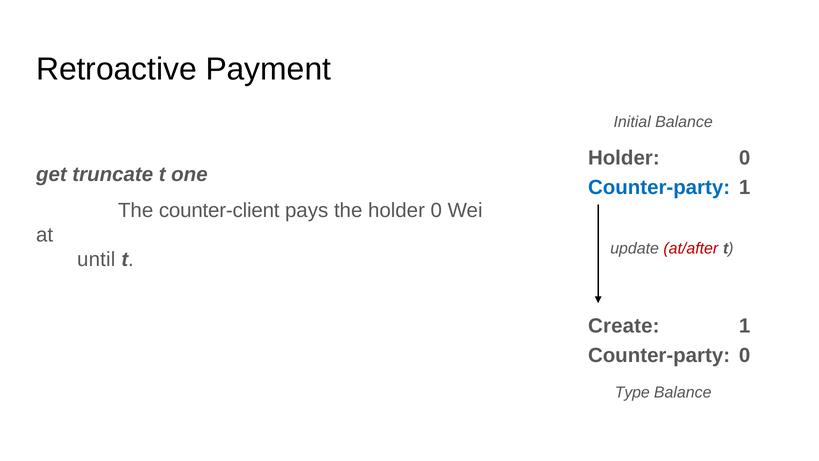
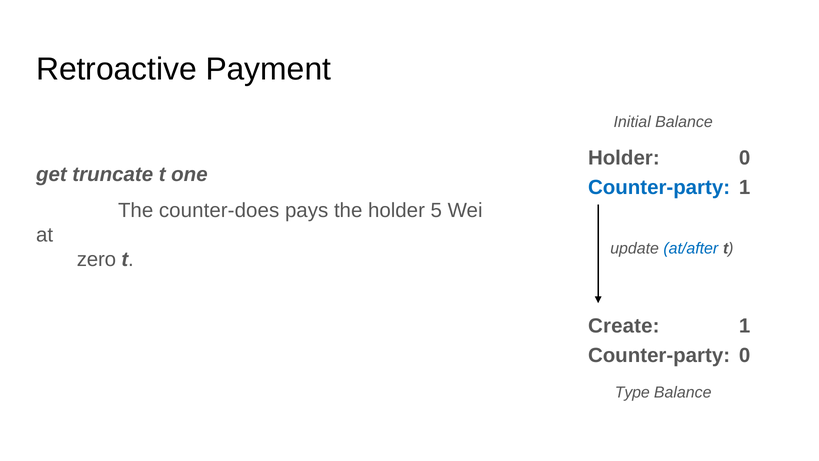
counter-client: counter-client -> counter-does (219, 210)
holder 0: 0 -> 5 (436, 210)
at/after colour: red -> blue (691, 248)
until: until -> zero (96, 259)
